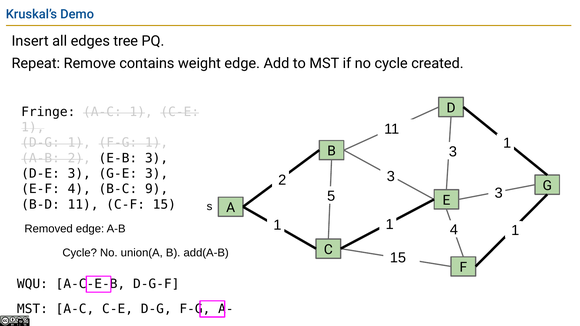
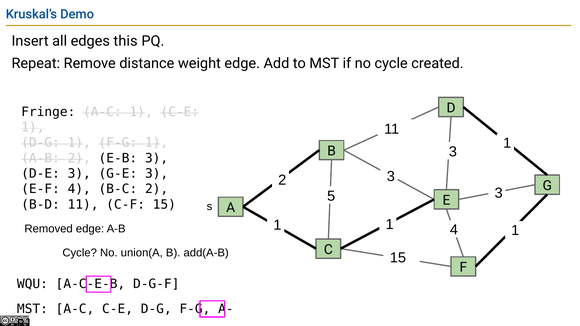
tree: tree -> this (126, 41)
contains: contains -> distance (147, 63)
B-C 9: 9 -> 2 (157, 189)
